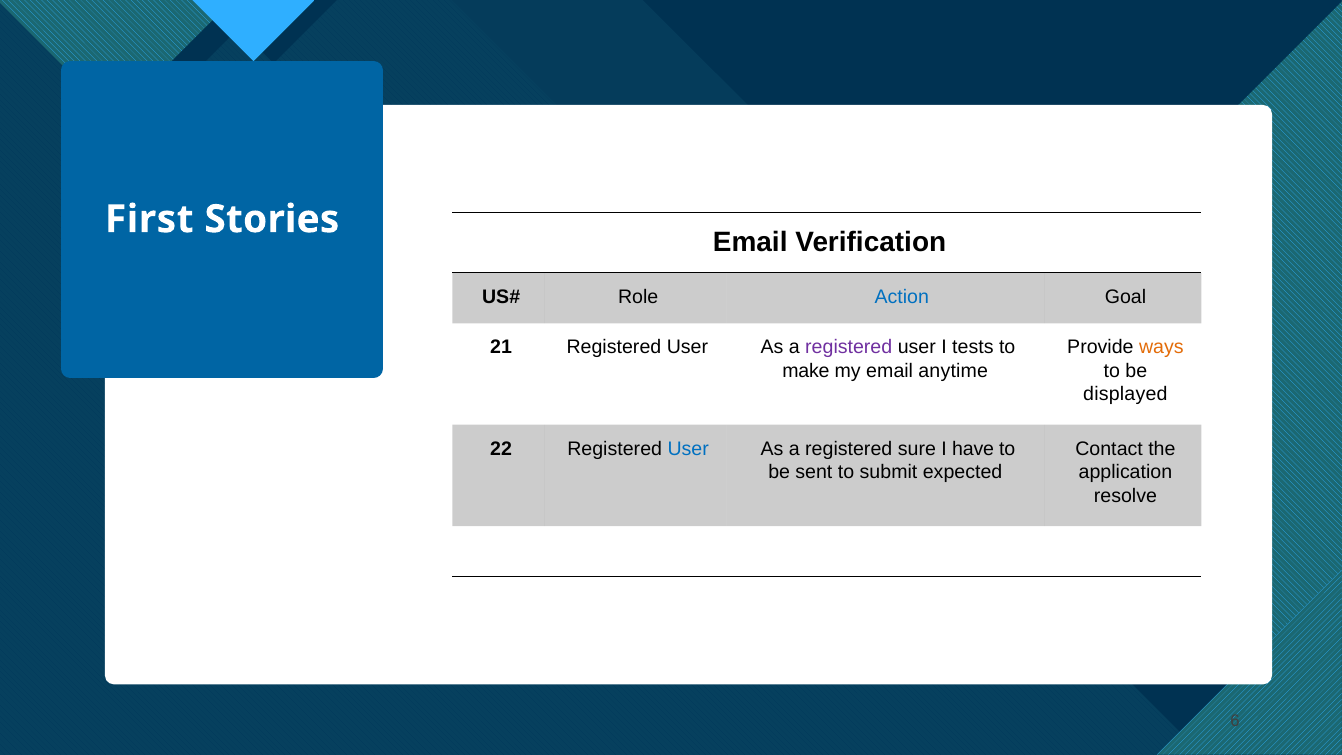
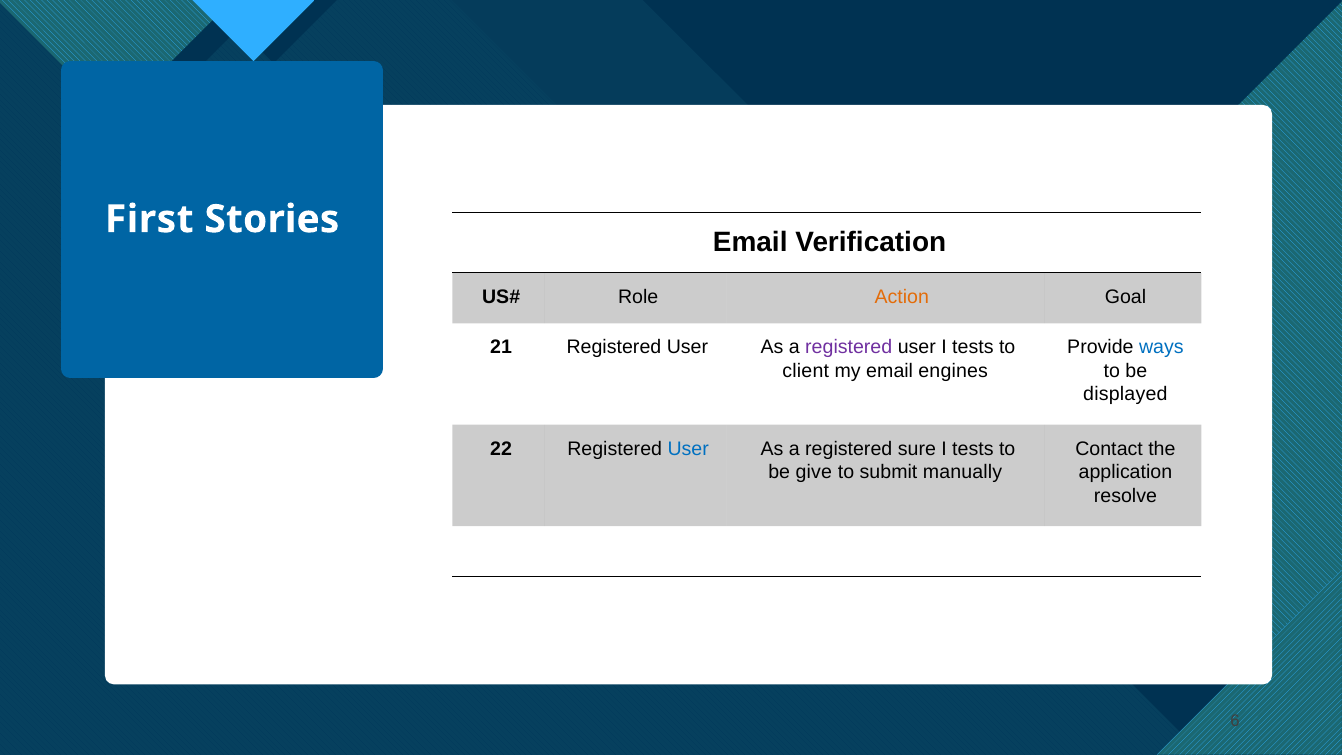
Action colour: blue -> orange (902, 297)
ways colour: orange -> blue (1161, 347)
make: make -> client (806, 371)
anytime: anytime -> engines (953, 371)
have: have -> tests (973, 449)
sent: sent -> give (814, 472)
expected: expected -> manually (963, 472)
